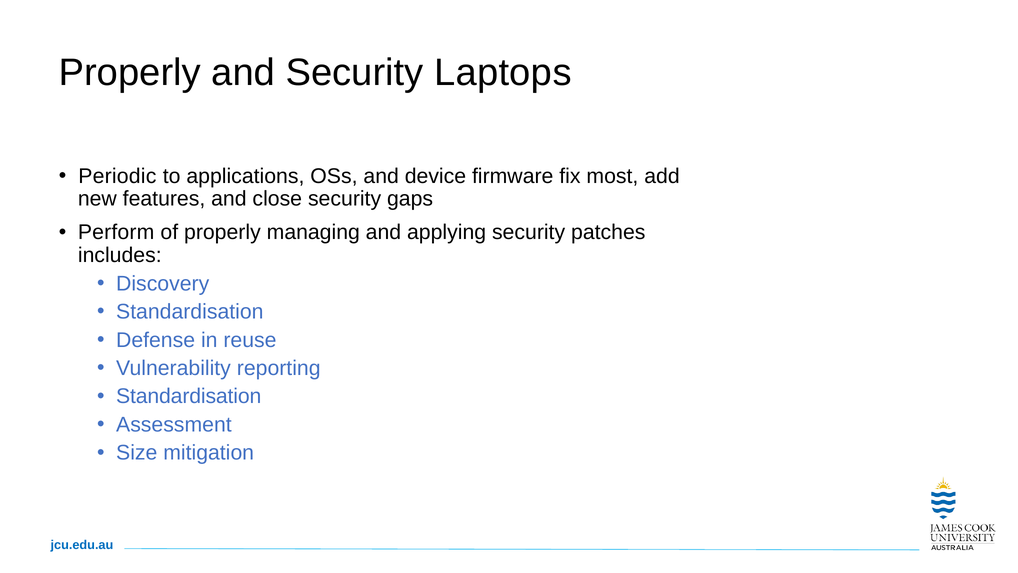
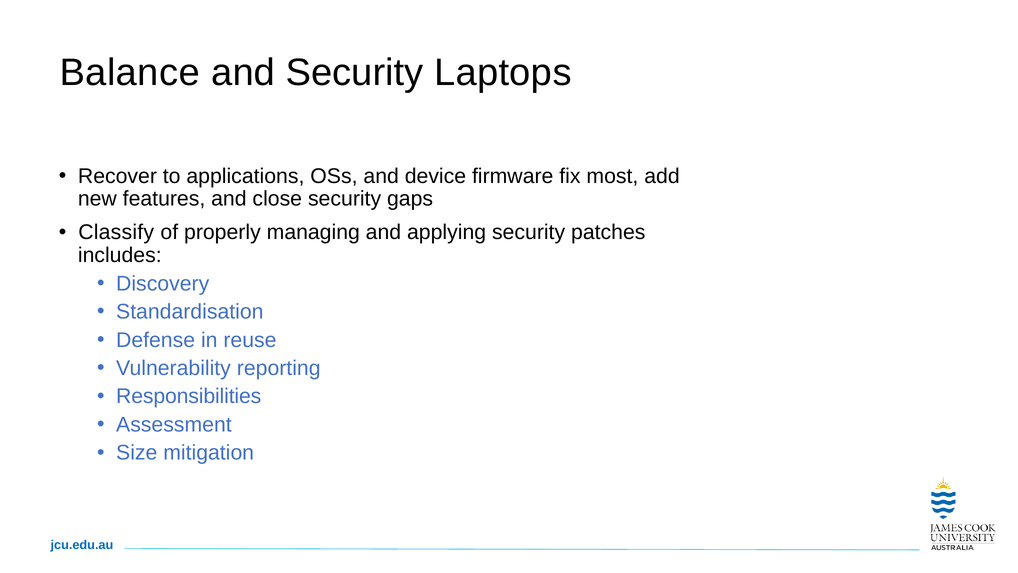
Properly: Properly -> Balance (130, 73)
Periodic: Periodic -> Recover (117, 176)
Perform: Perform -> Classify (116, 232)
Standardisation: Standardisation -> Responsibilities (189, 396)
